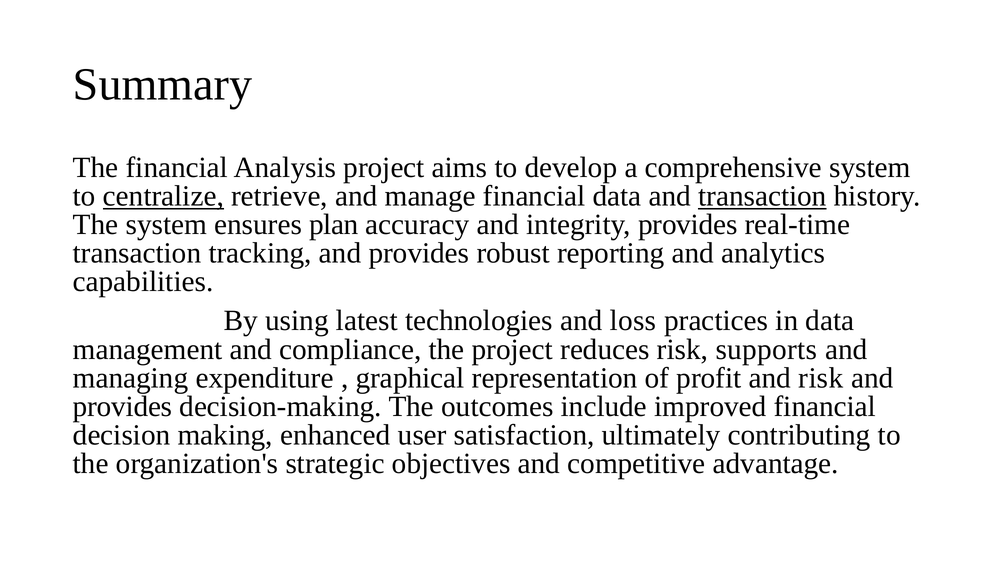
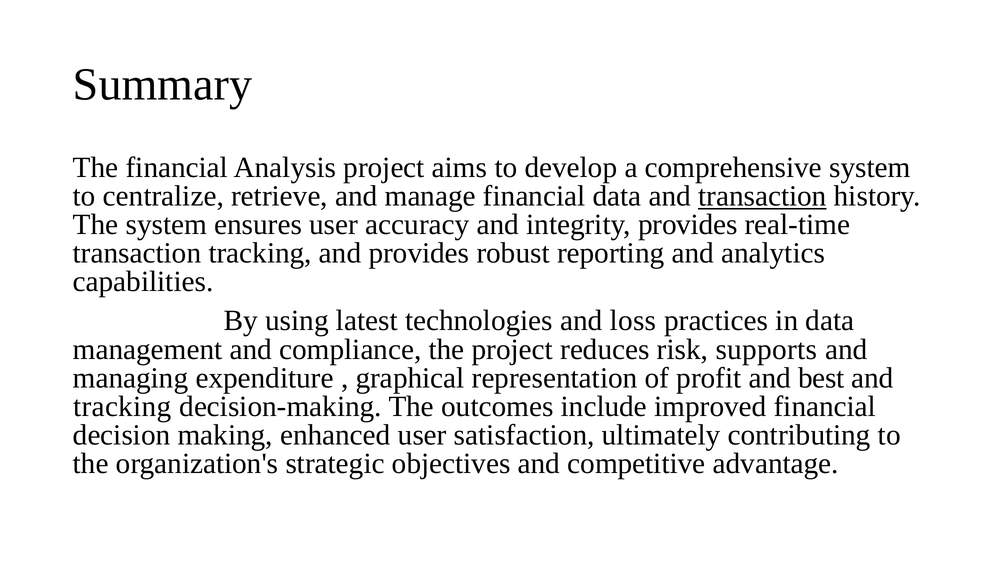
centralize underline: present -> none (163, 196)
ensures plan: plan -> user (334, 225)
and risk: risk -> best (821, 378)
provides: provides -> tracking (122, 406)
